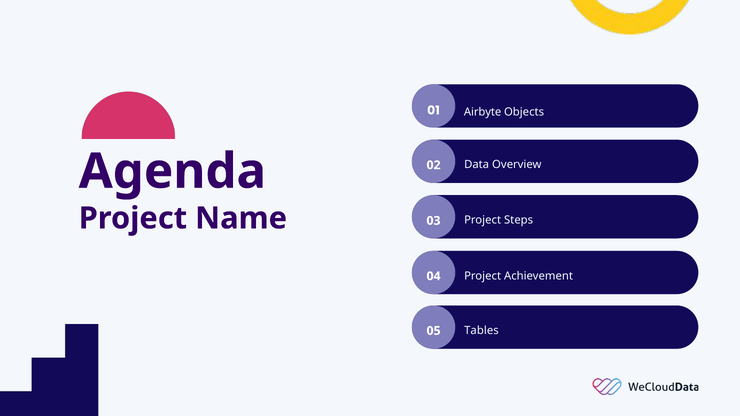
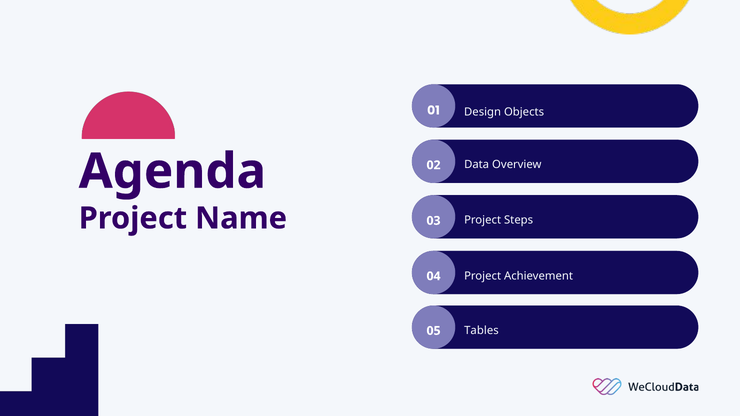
Airbyte: Airbyte -> Design (483, 112)
